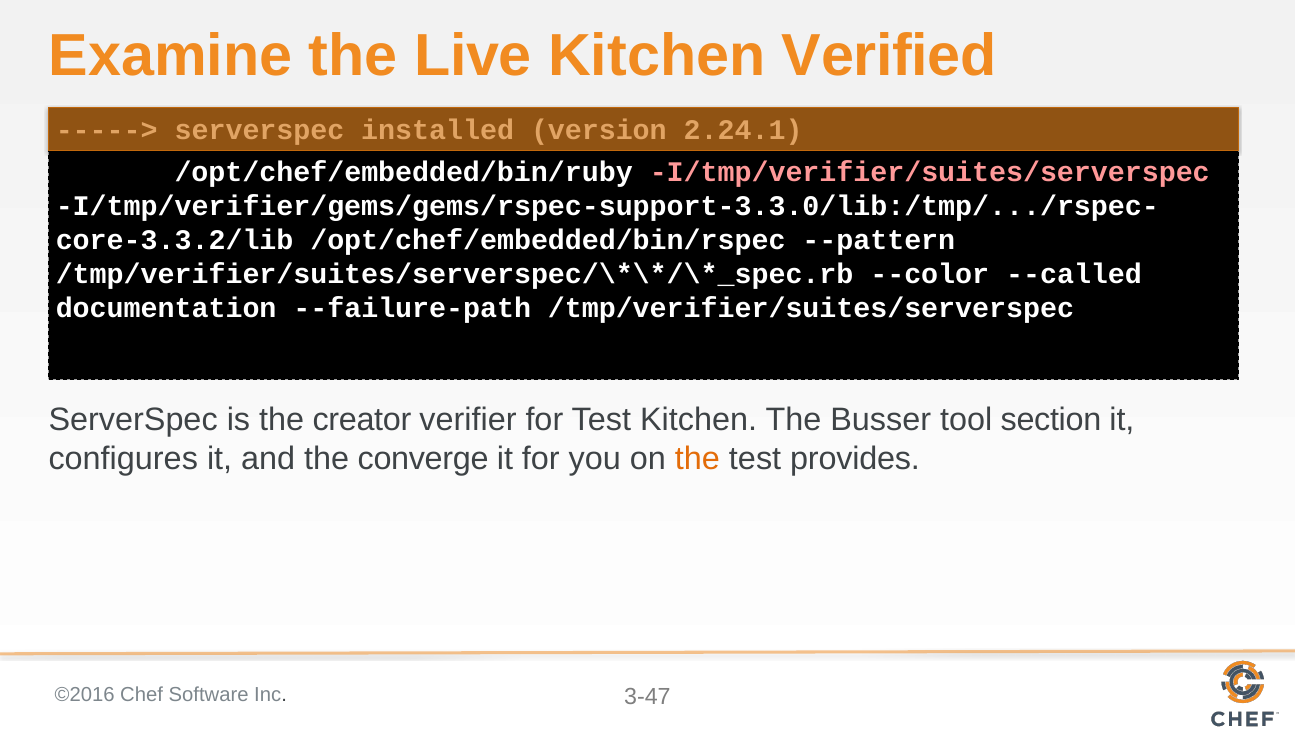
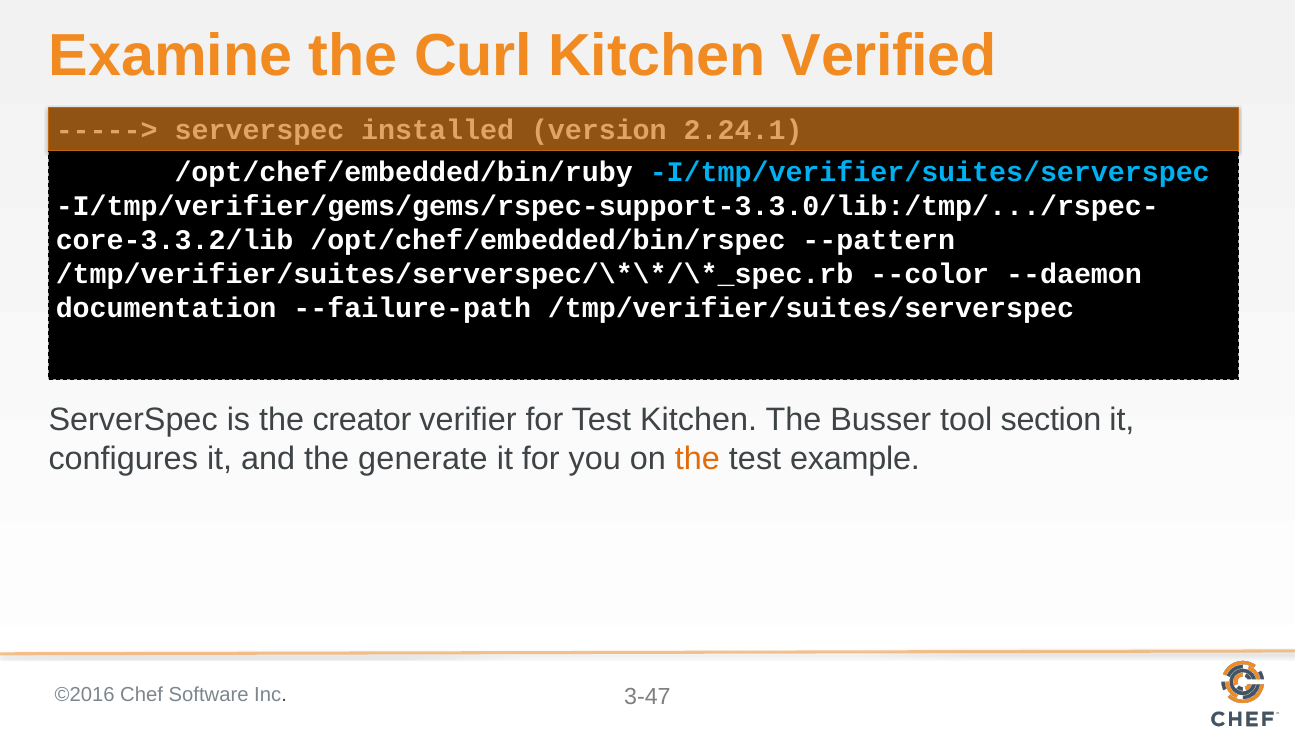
Live: Live -> Curl (473, 56)
I/tmp/verifier/suites/serverspec colour: pink -> light blue (930, 172)
--called: --called -> --daemon (1074, 274)
converge: converge -> generate (423, 459)
provides: provides -> example (855, 459)
